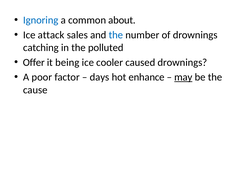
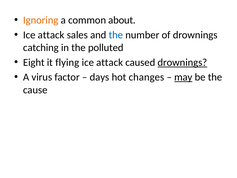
Ignoring colour: blue -> orange (41, 20)
Offer: Offer -> Eight (34, 62)
being: being -> flying (67, 62)
cooler: cooler -> attack (110, 62)
drownings underline: none -> present (182, 62)
poor: poor -> virus (42, 77)
enhance: enhance -> changes (146, 77)
